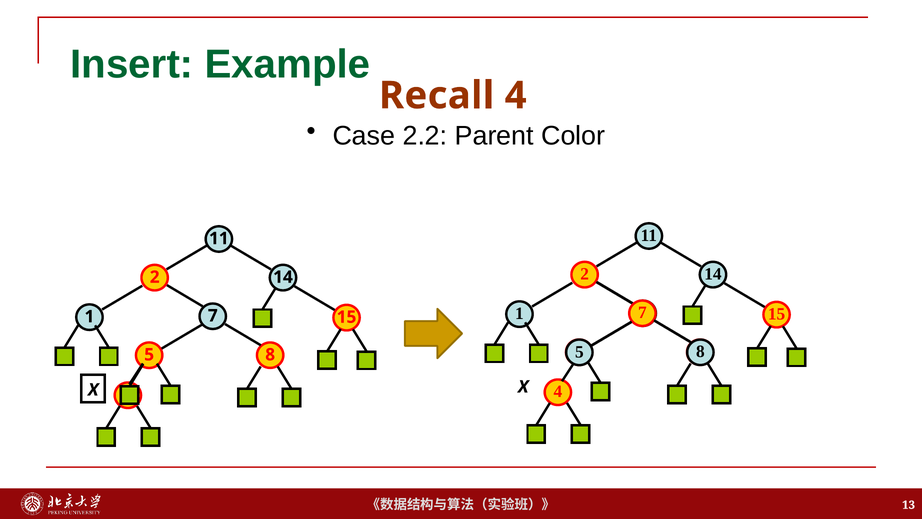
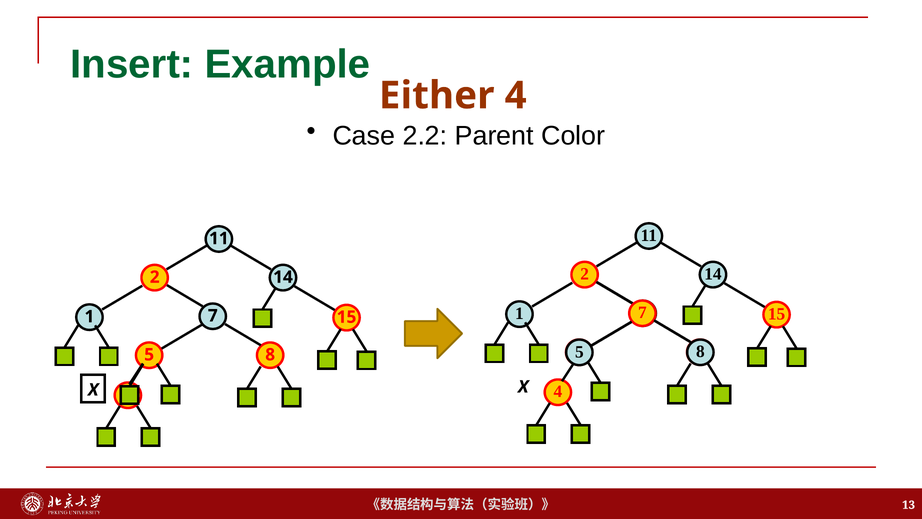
Recall: Recall -> Either (437, 96)
